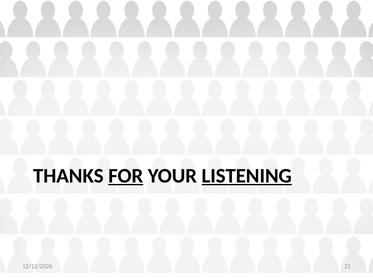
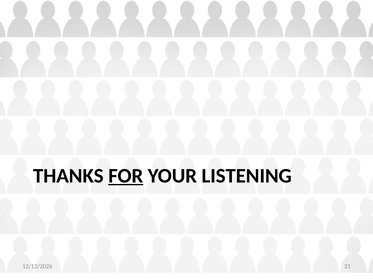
LISTENING underline: present -> none (247, 176)
